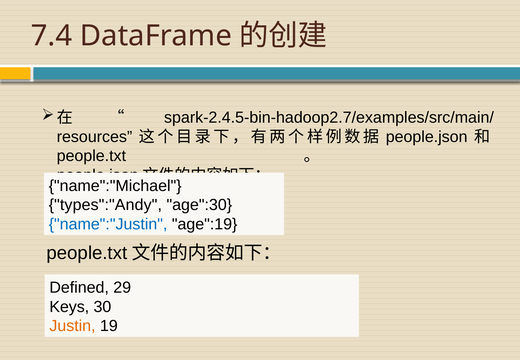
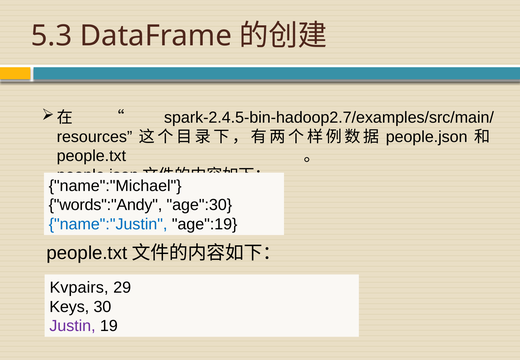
7.4: 7.4 -> 5.3 (52, 36)
types":"Andy: types":"Andy -> words":"Andy (105, 205)
Defined: Defined -> Kvpairs (79, 288)
Justin colour: orange -> purple (72, 326)
